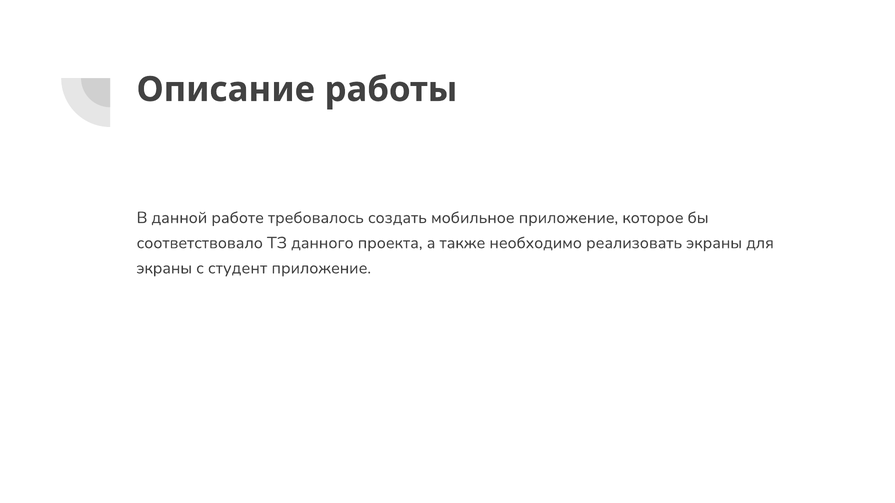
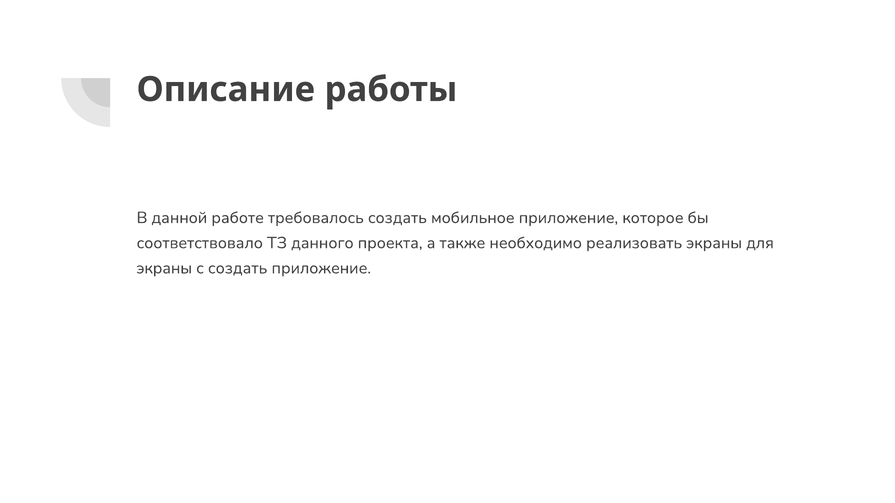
с студент: студент -> создать (238, 268)
